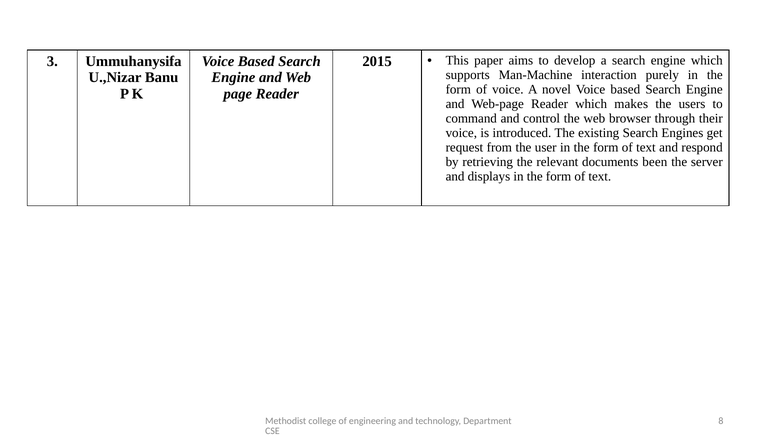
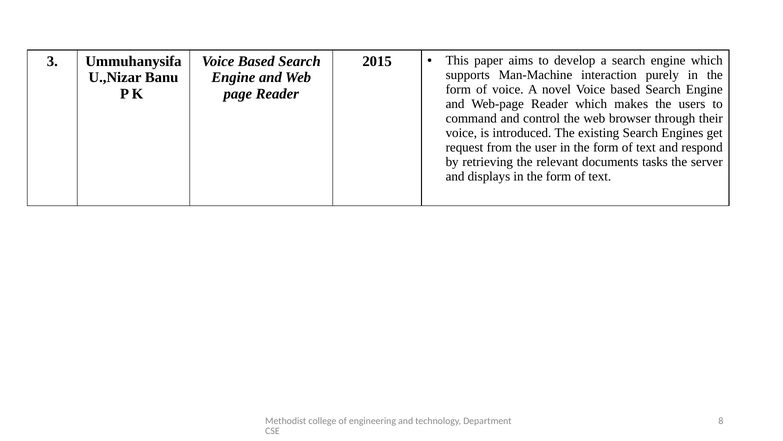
been: been -> tasks (655, 162)
